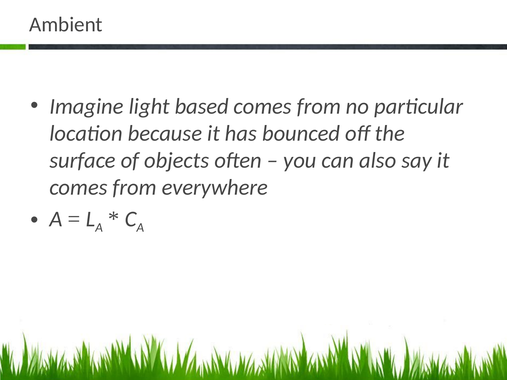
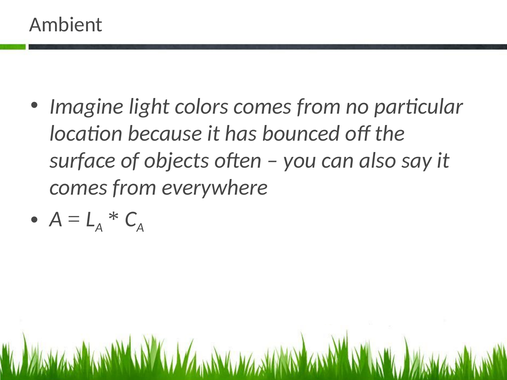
based: based -> colors (202, 106)
